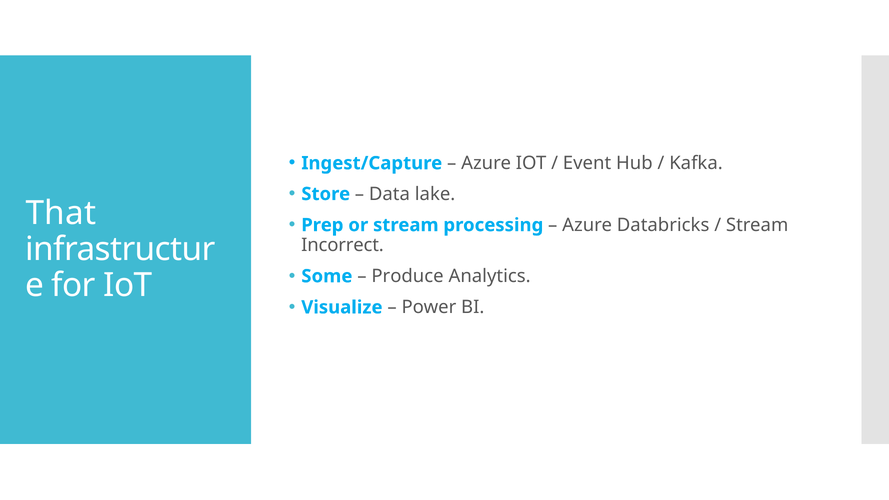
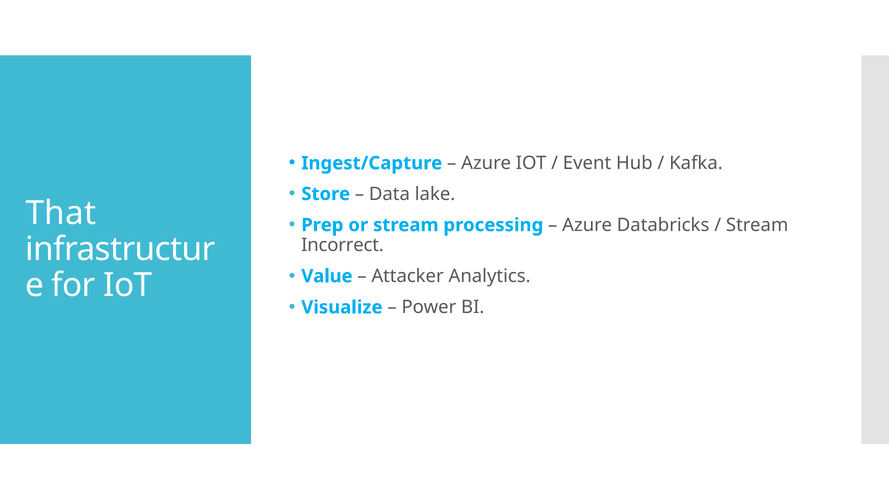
Some: Some -> Value (327, 276)
Produce: Produce -> Attacker (408, 276)
